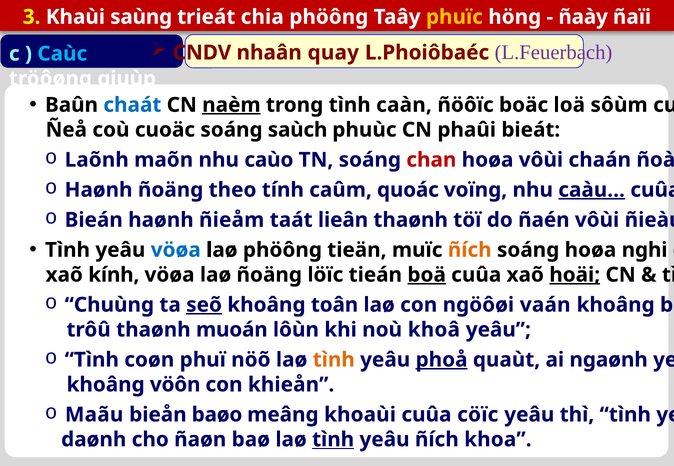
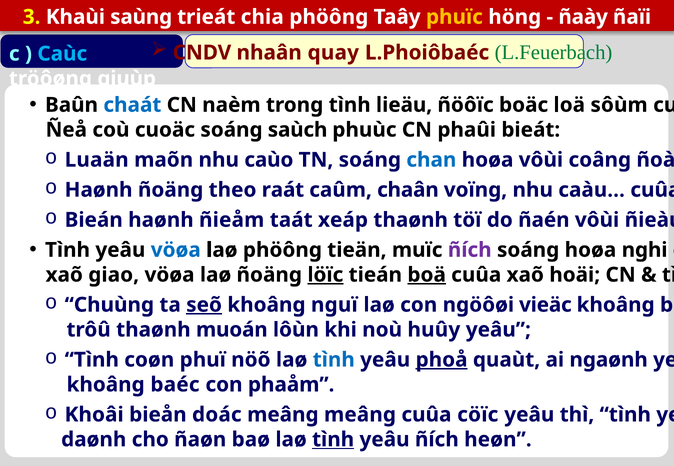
L.Feuerbach colour: purple -> green (554, 53)
naèm underline: present -> none (231, 105)
caàn: caàn -> lieäu (404, 105)
Laõnh: Laõnh -> Luaän (97, 160)
chan colour: red -> blue (431, 160)
chaán: chaán -> coâng (600, 160)
tính: tính -> raát (283, 190)
quoác: quoác -> chaân (408, 190)
caàu… underline: present -> none (592, 190)
lieân: lieân -> xeáp (343, 220)
ñích colour: orange -> purple (470, 250)
kính: kính -> giao (114, 275)
löïc underline: none -> present (325, 275)
hoäi underline: present -> none (575, 275)
toân: toân -> nguï (334, 305)
vaán: vaán -> vieäc (545, 305)
khoâ: khoâ -> huûy (434, 330)
tình colour: orange -> blue (334, 360)
vöôn: vöôn -> baéc (175, 384)
khieån: khieån -> phaåm (291, 384)
Maãu: Maãu -> Khoâi (94, 415)
baøo: baøo -> doác (217, 415)
meâng khoaùi: khoaùi -> meâng (360, 415)
khoa: khoa -> heøn (498, 439)
